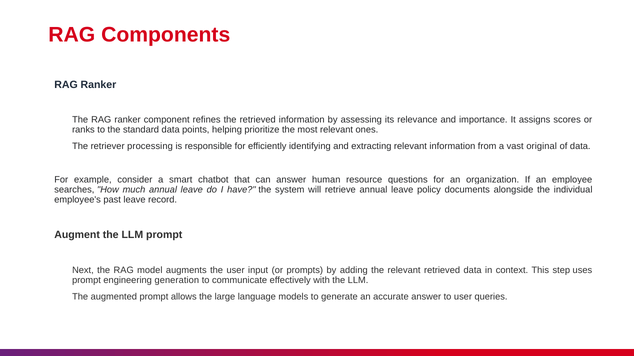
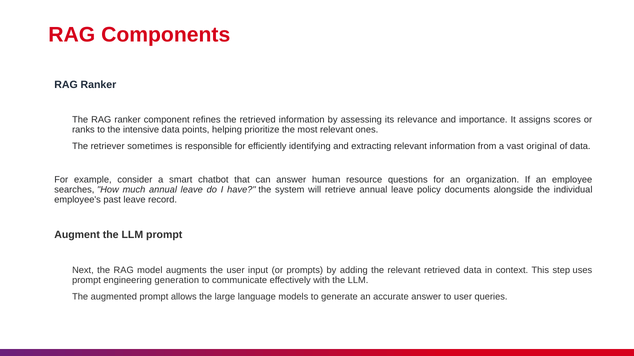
standard: standard -> intensive (141, 130)
processing: processing -> sometimes (150, 147)
